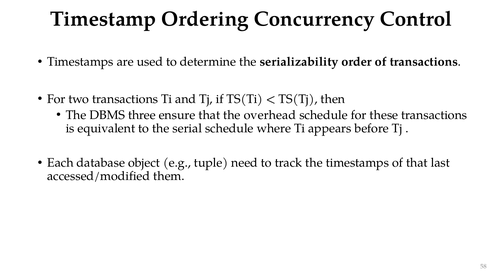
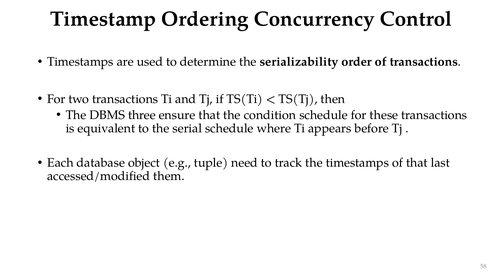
overhead: overhead -> condition (270, 115)
